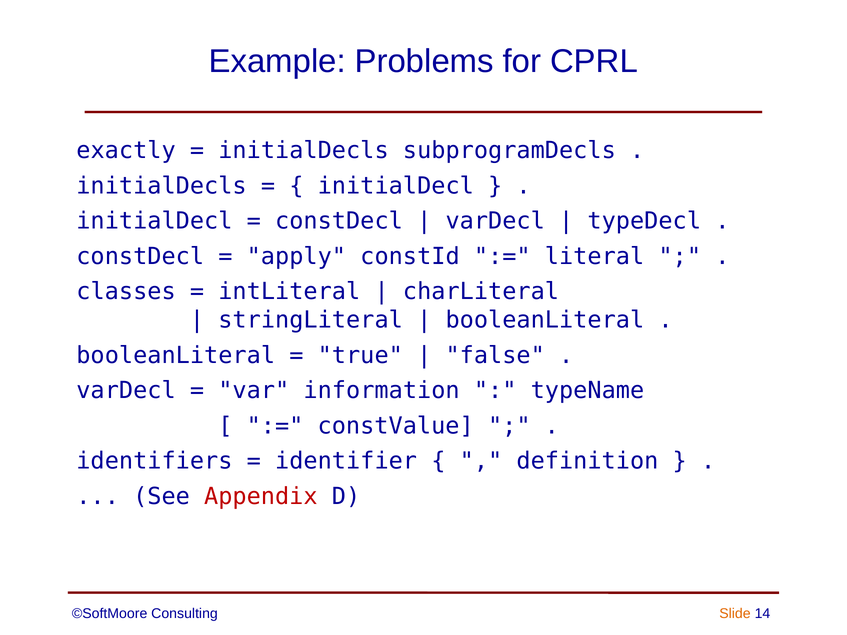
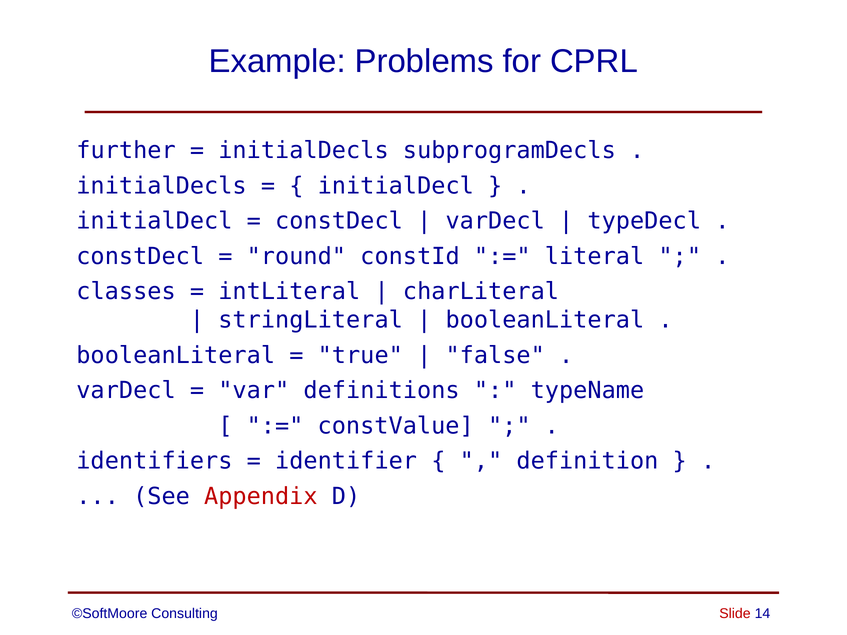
exactly: exactly -> further (126, 151)
apply: apply -> round (296, 257)
information: information -> definitions (382, 391)
Slide colour: orange -> red (735, 614)
